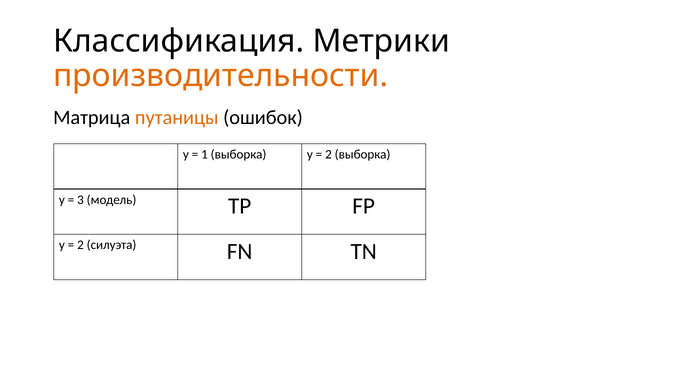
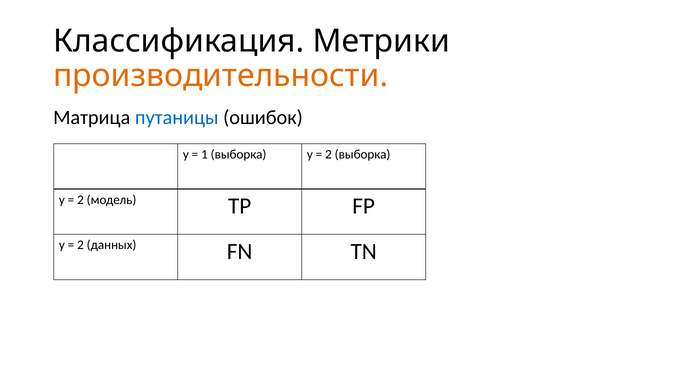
путаницы colour: orange -> blue (177, 118)
3: 3 -> 2 (81, 200)
силуэта: силуэта -> данных (112, 245)
